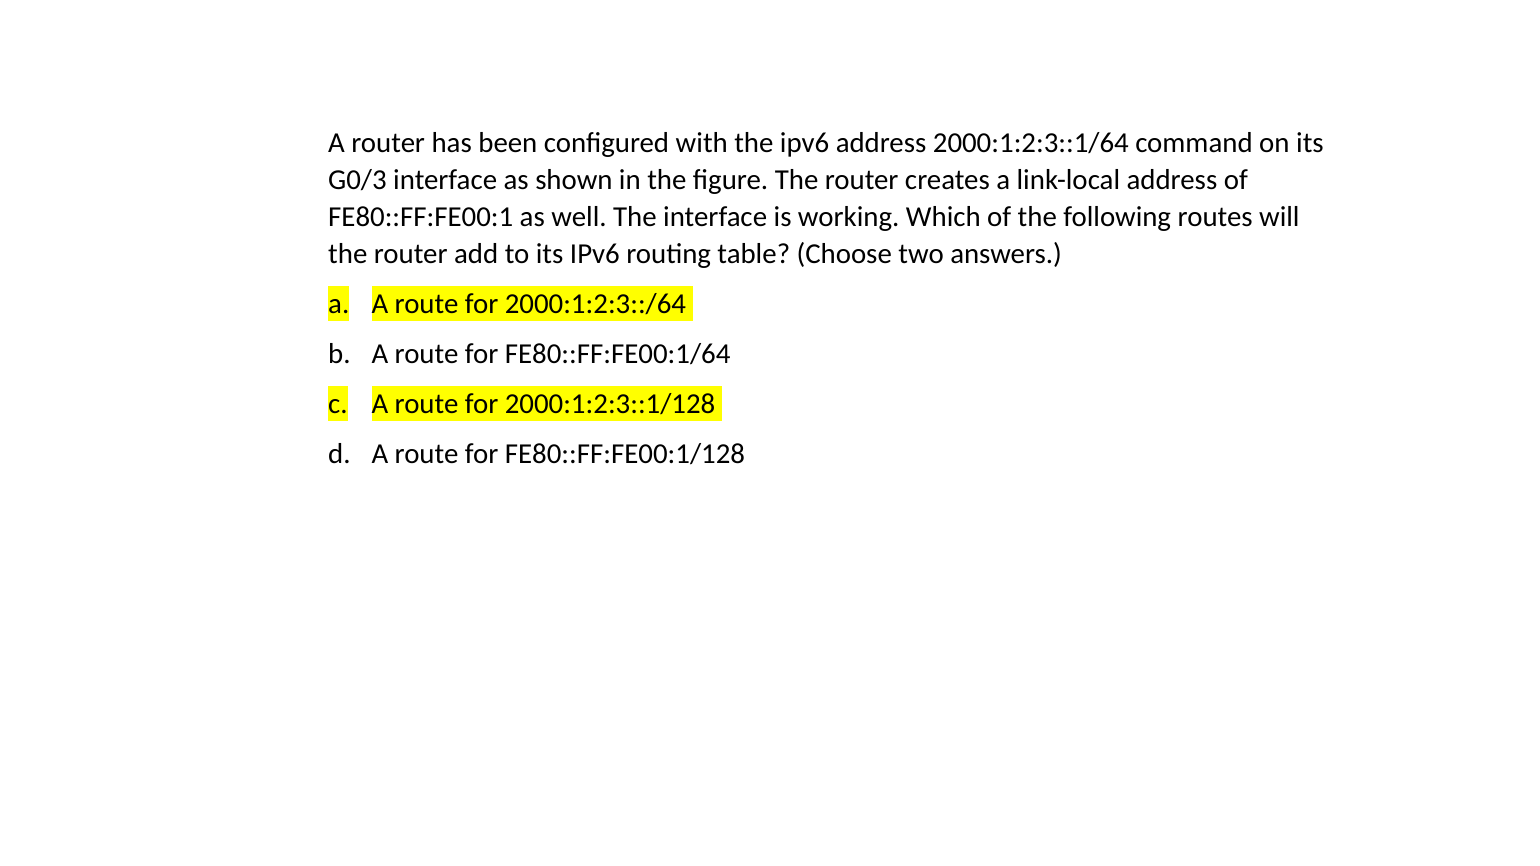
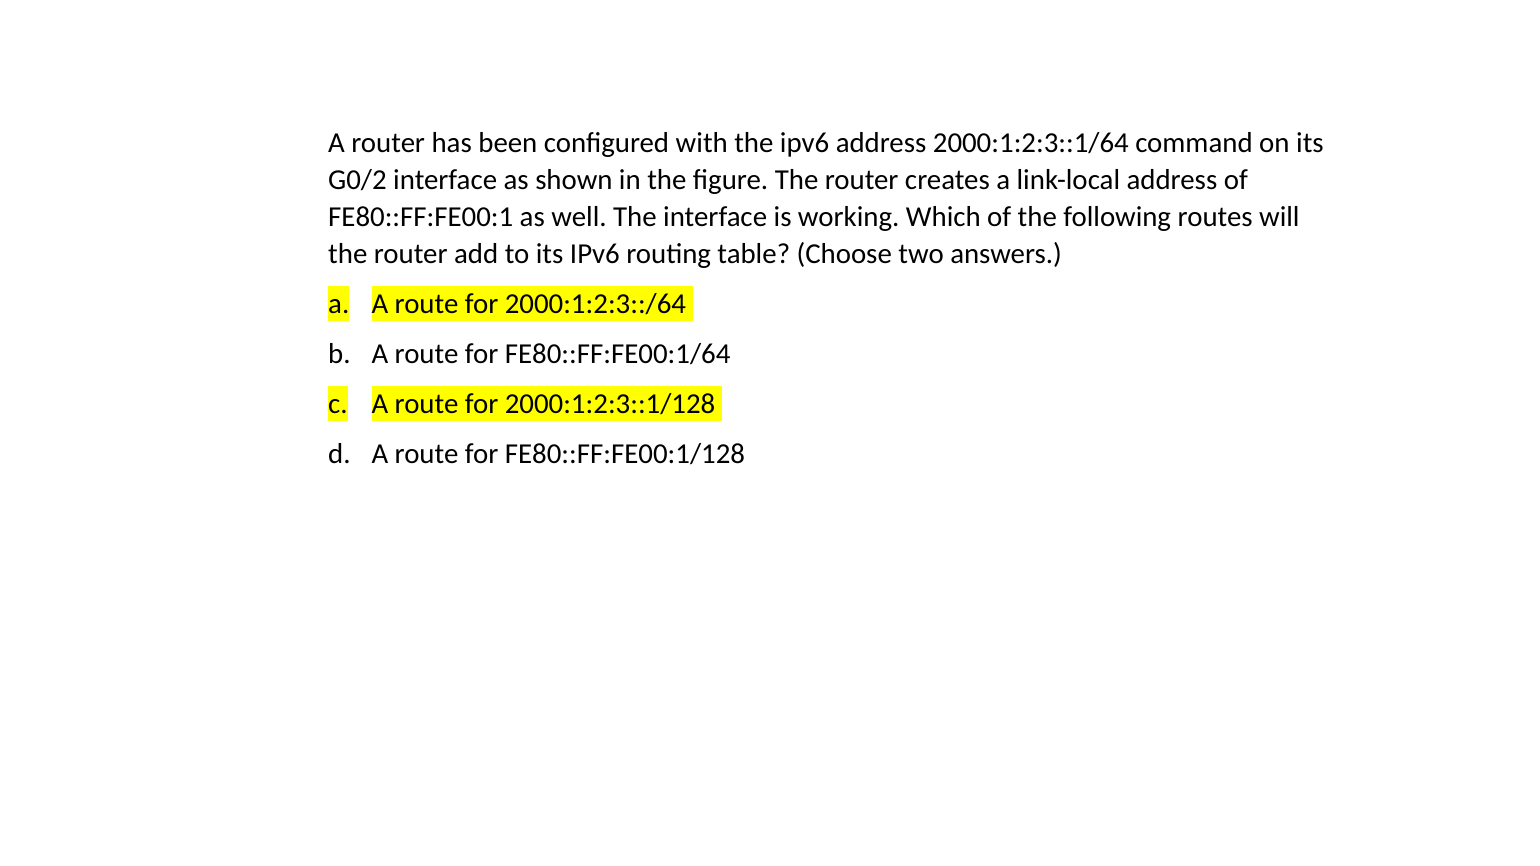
G0/3: G0/3 -> G0/2 (357, 180)
